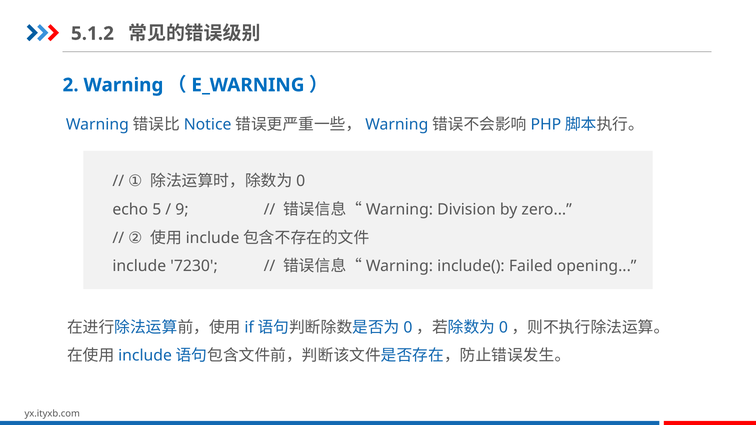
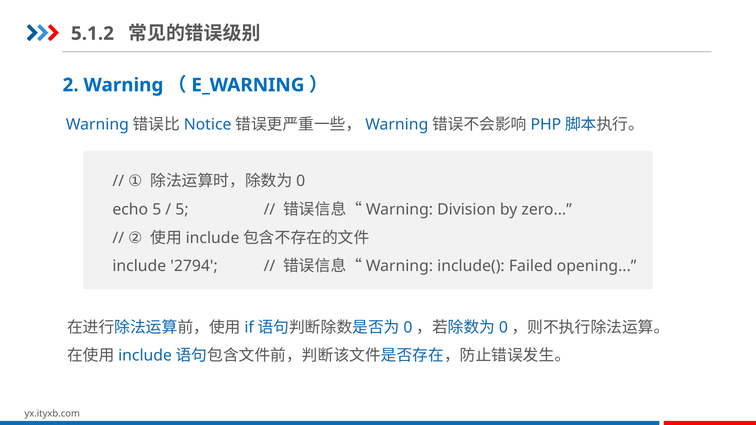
9: 9 -> 5 (182, 210)
7230: 7230 -> 2794 (194, 267)
